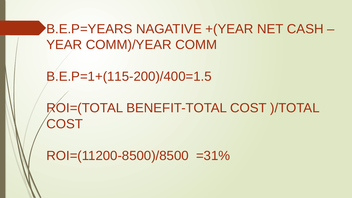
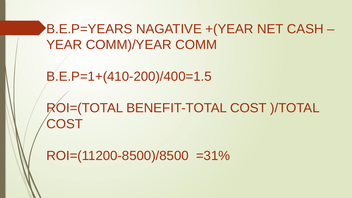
B.E.P=1+(115-200)/400=1.5: B.E.P=1+(115-200)/400=1.5 -> B.E.P=1+(410-200)/400=1.5 (129, 76)
